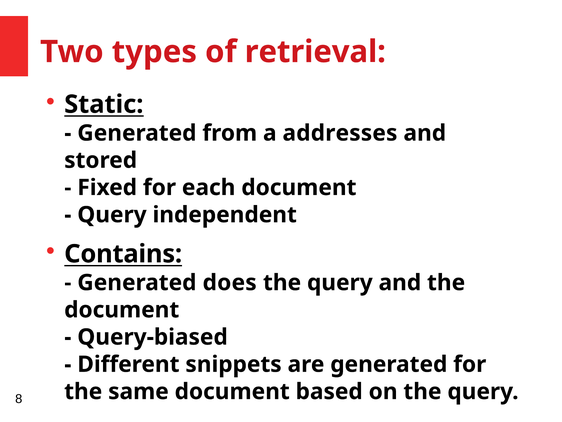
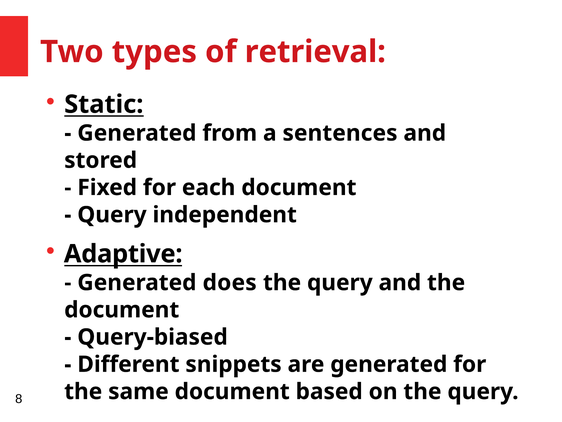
addresses: addresses -> sentences (340, 133)
Contains: Contains -> Adaptive (123, 254)
